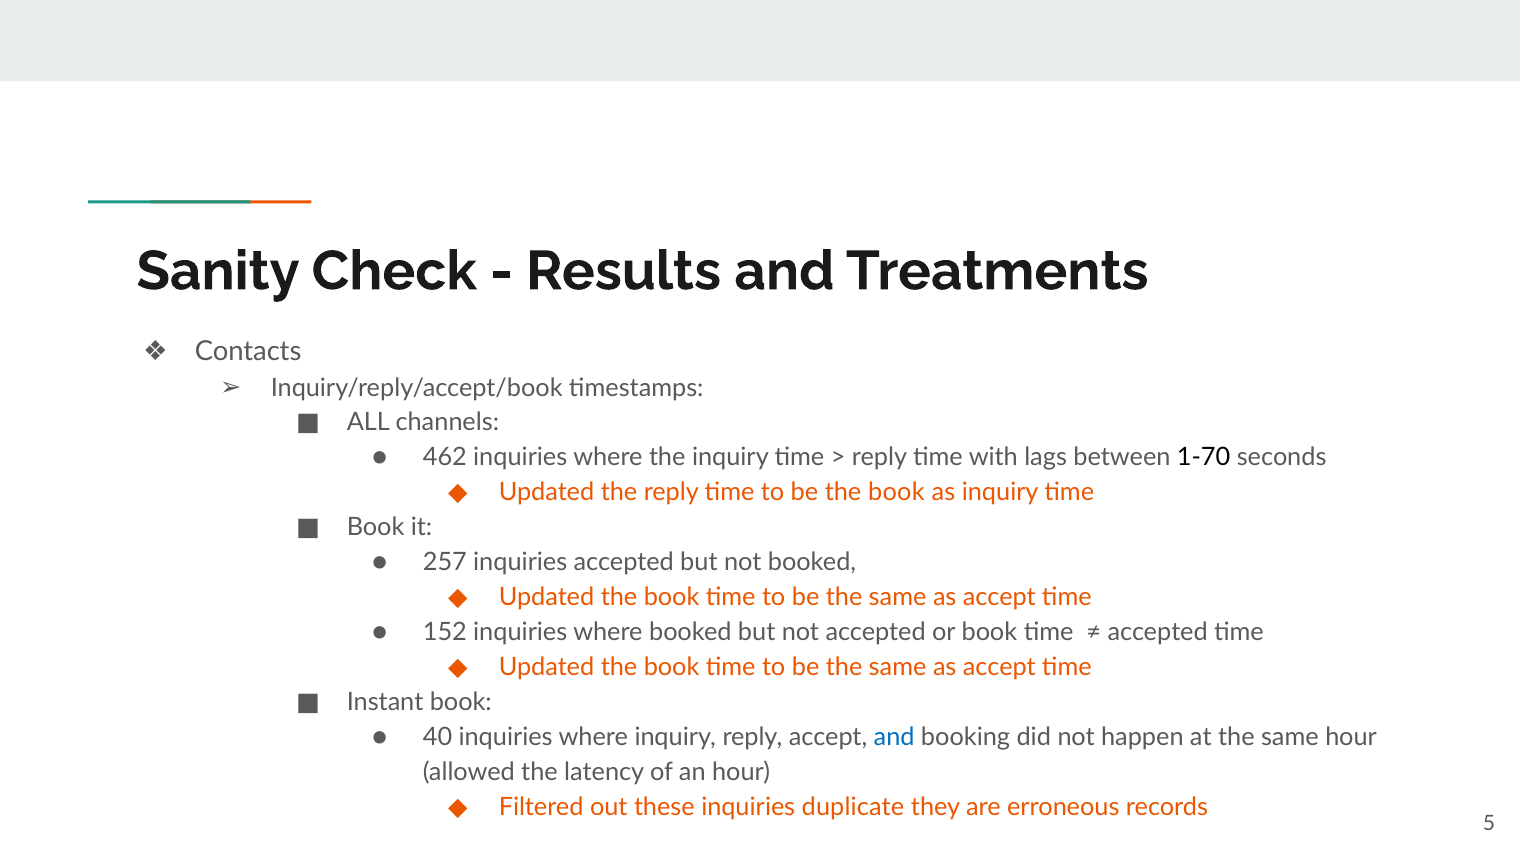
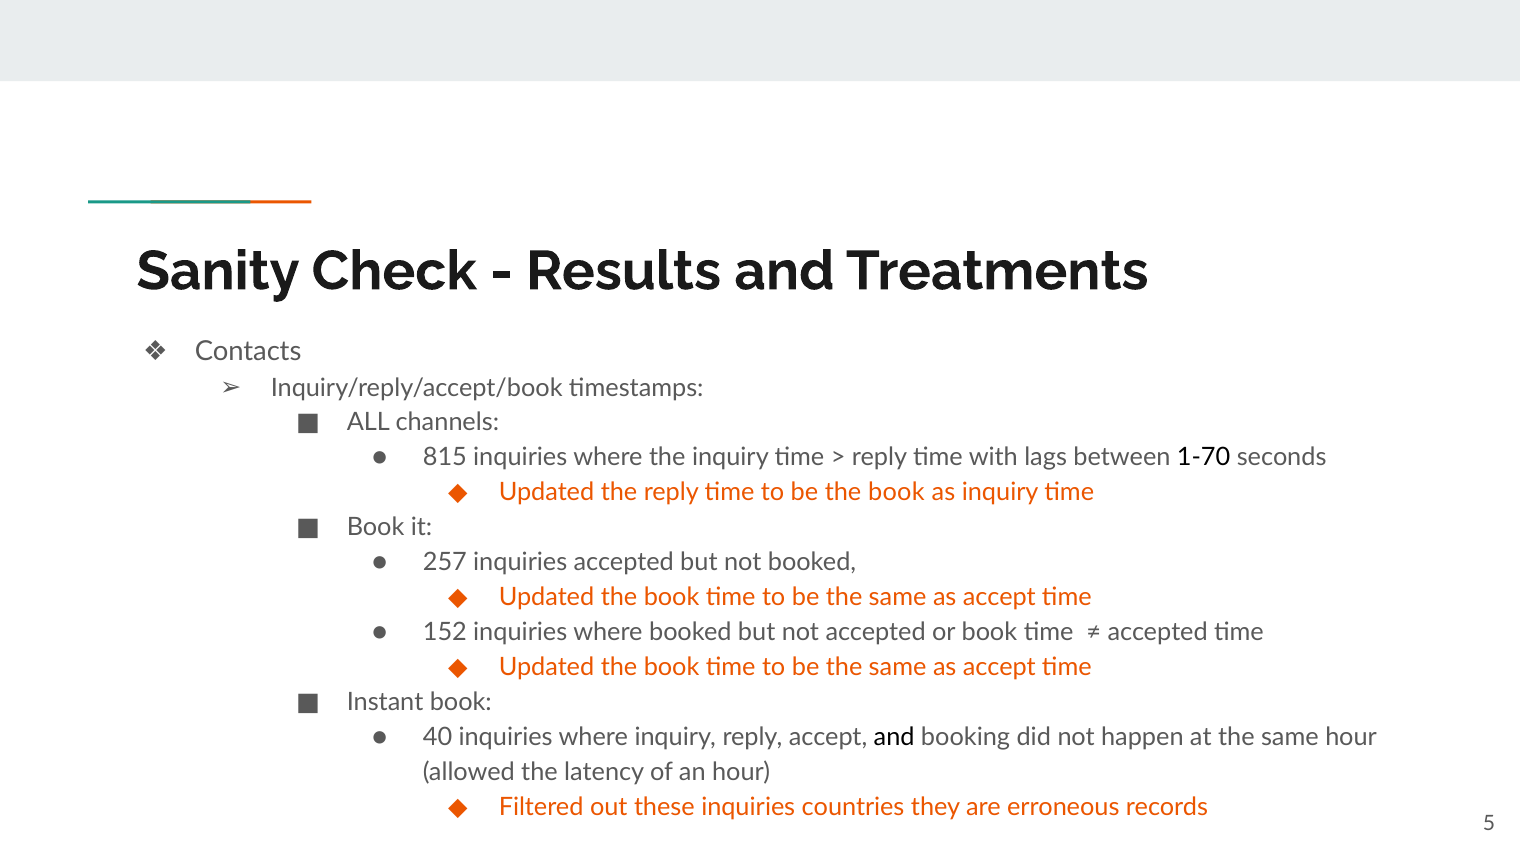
462: 462 -> 815 (445, 458)
and colour: blue -> black (894, 737)
duplicate: duplicate -> countries (853, 807)
